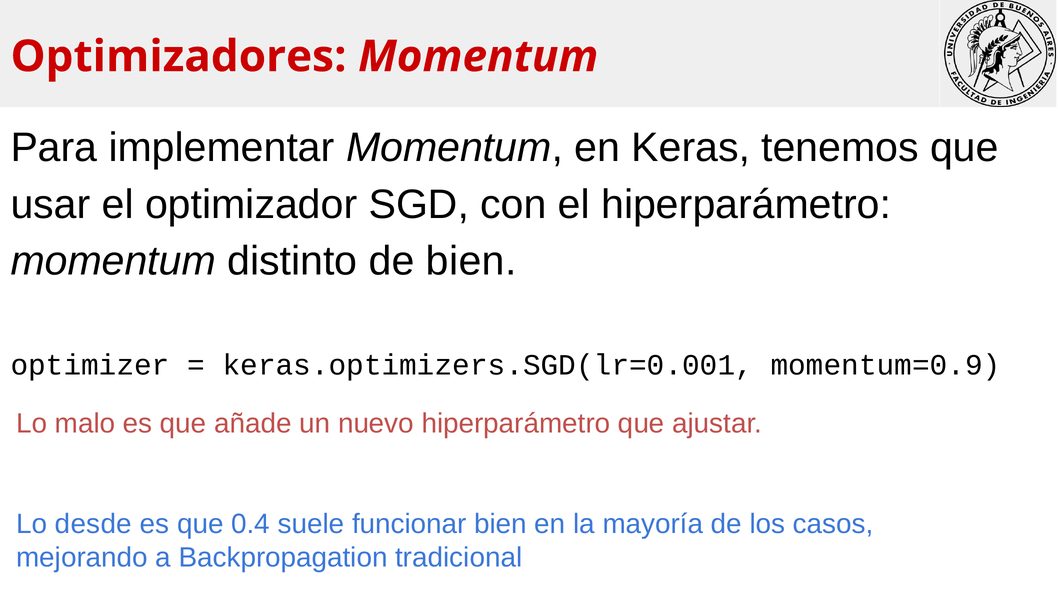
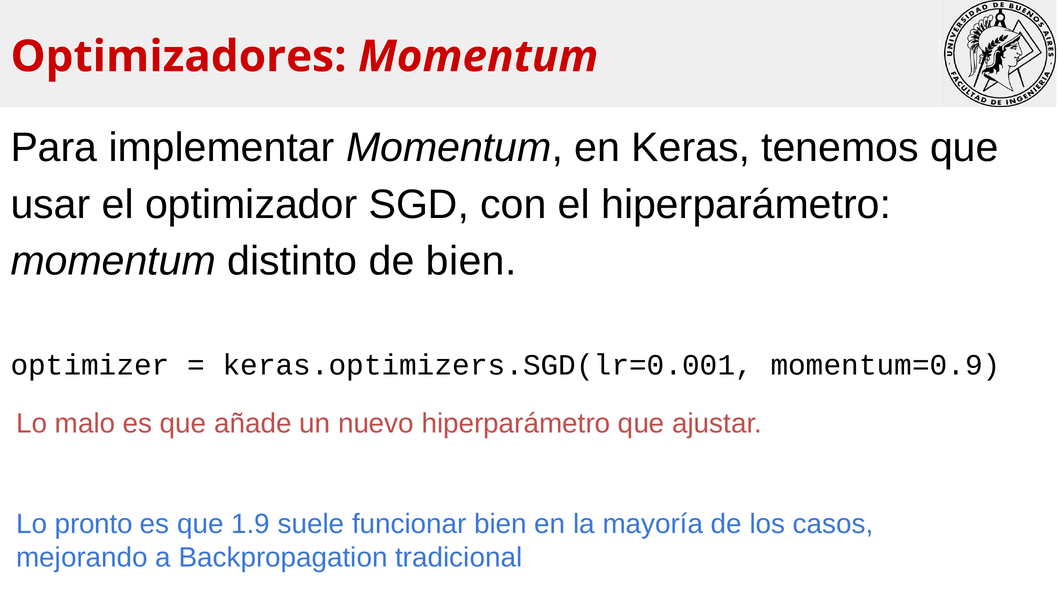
desde: desde -> pronto (94, 524)
0.4: 0.4 -> 1.9 (251, 524)
